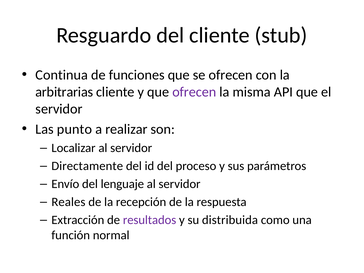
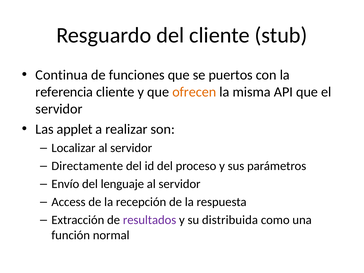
se ofrecen: ofrecen -> puertos (231, 75)
arbitrarias: arbitrarias -> referencia (64, 92)
ofrecen colour: purple -> orange (194, 92)
punto: punto -> applet (75, 129)
Reales: Reales -> Access (68, 202)
